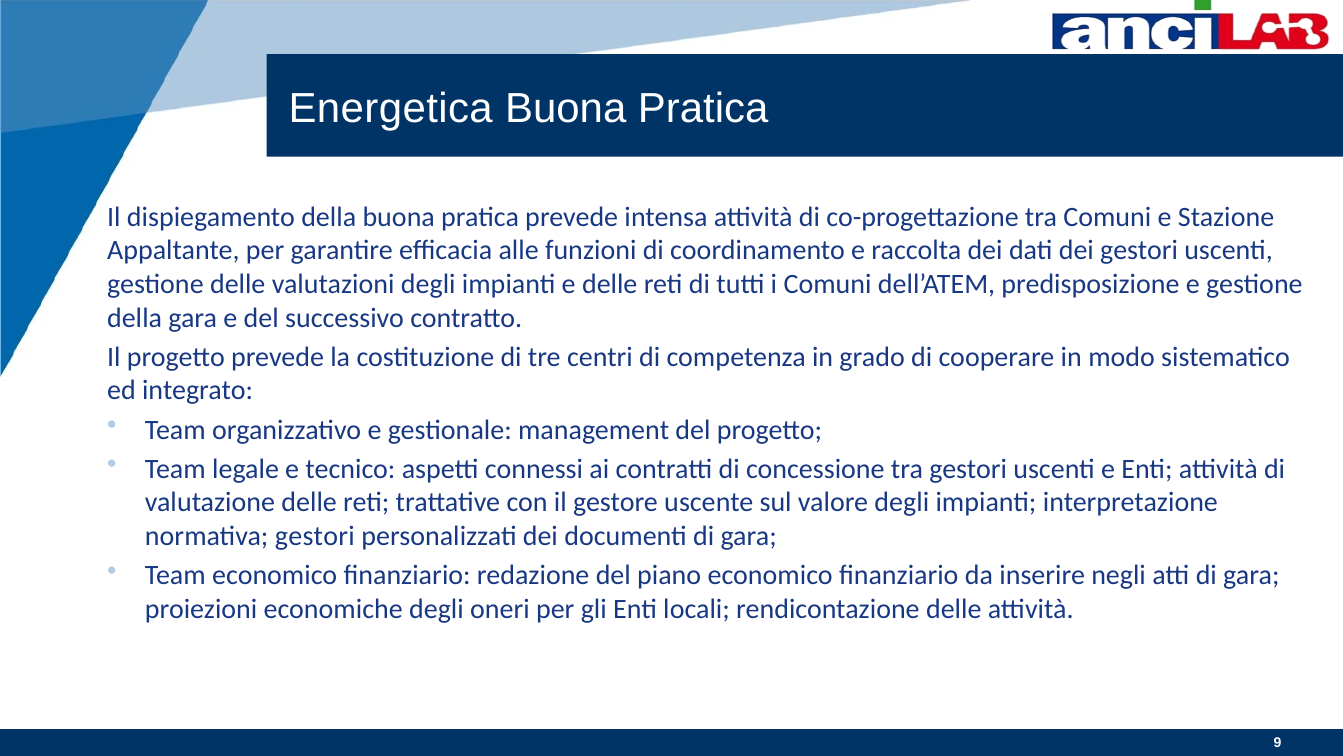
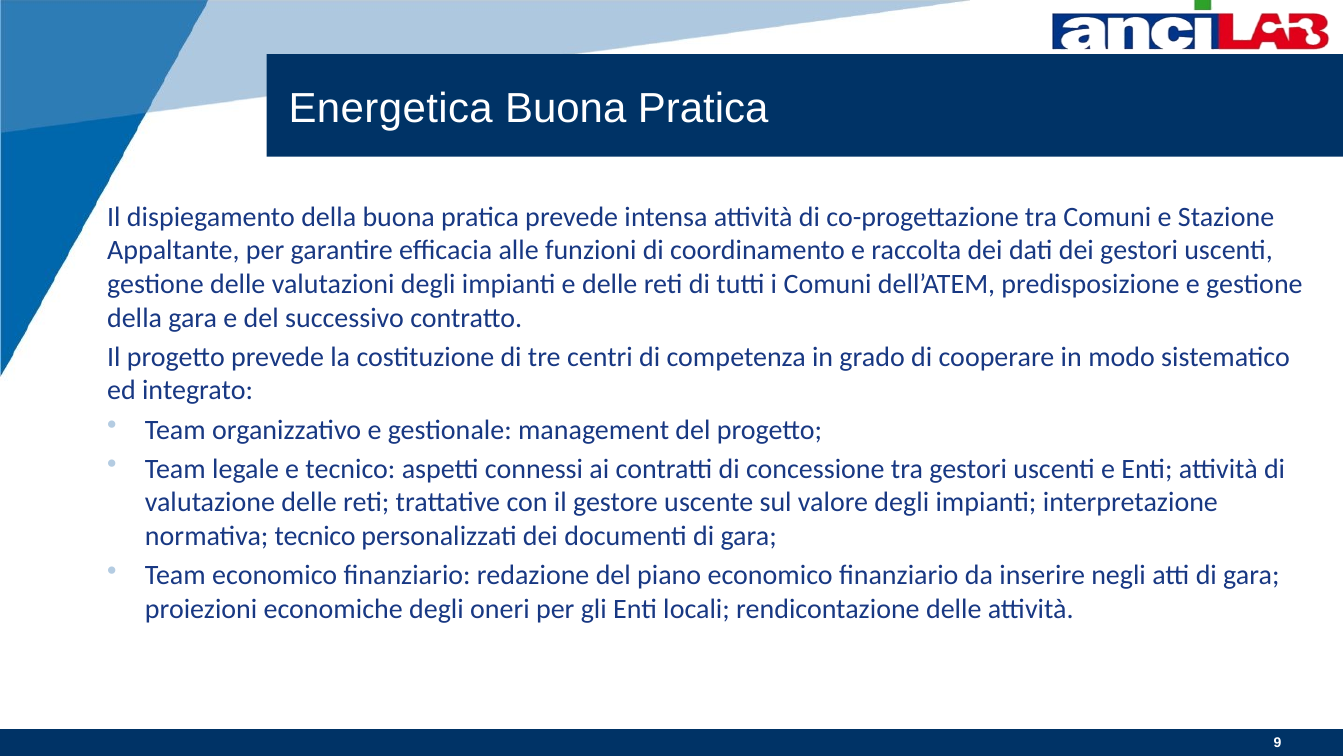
normativa gestori: gestori -> tecnico (315, 536)
